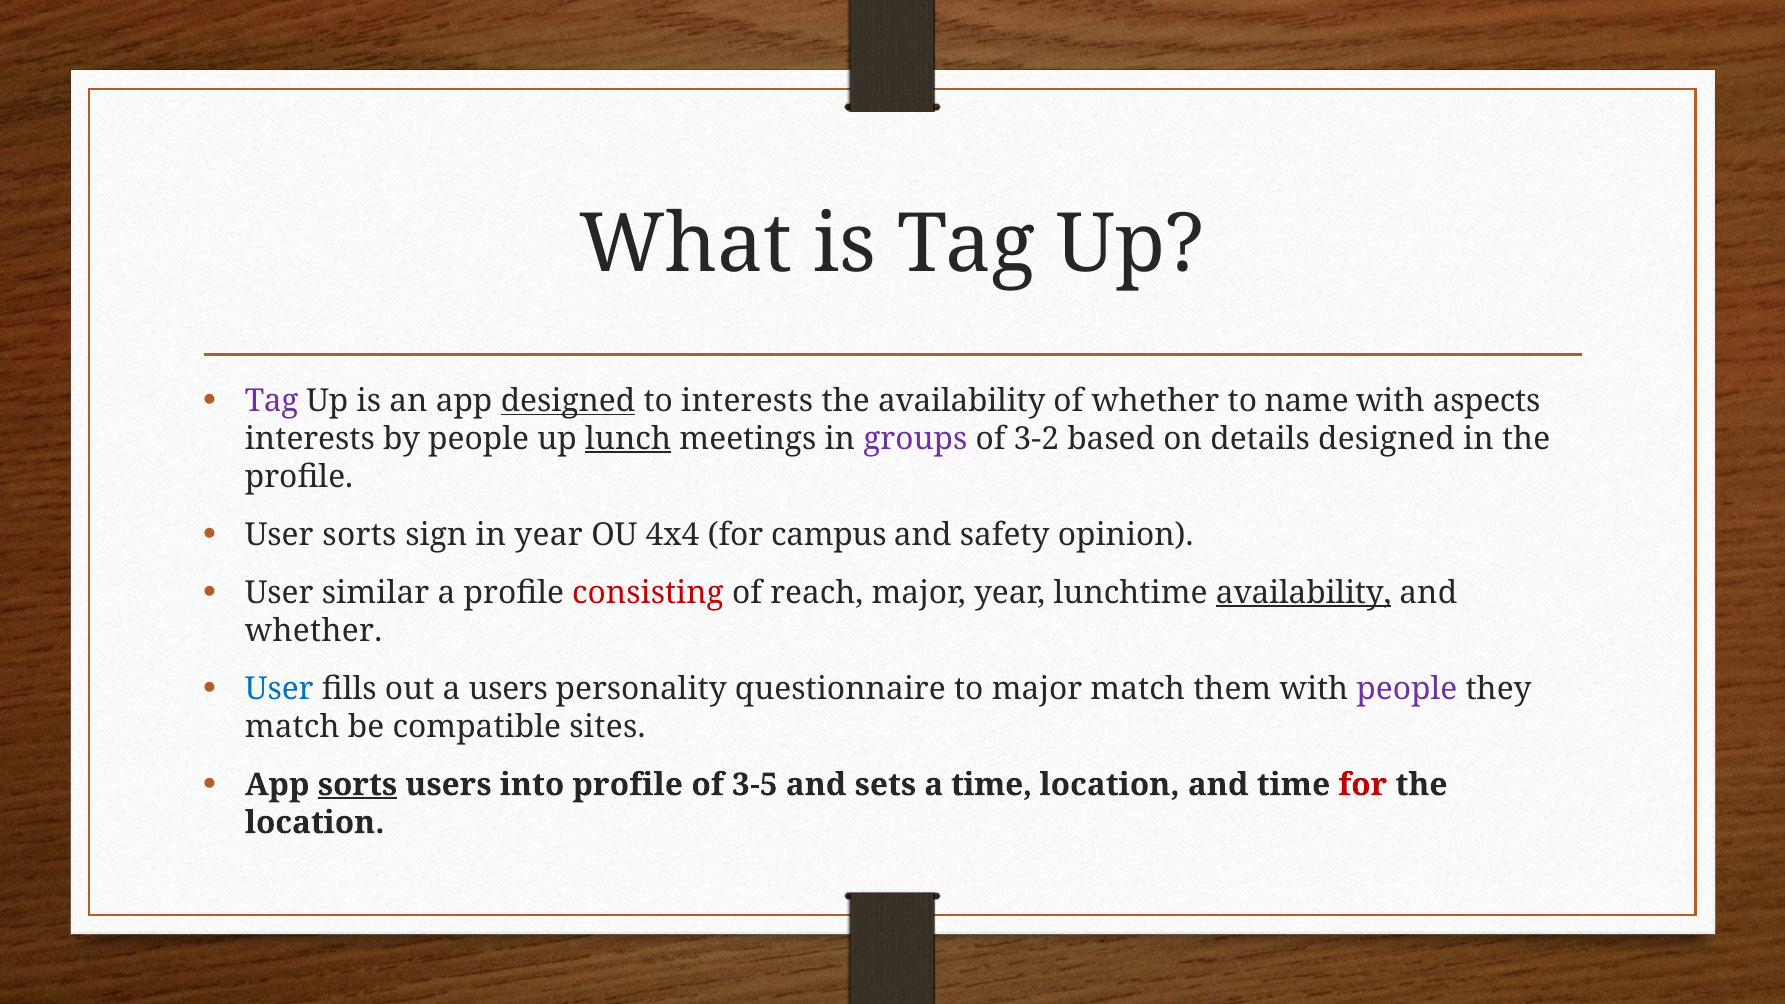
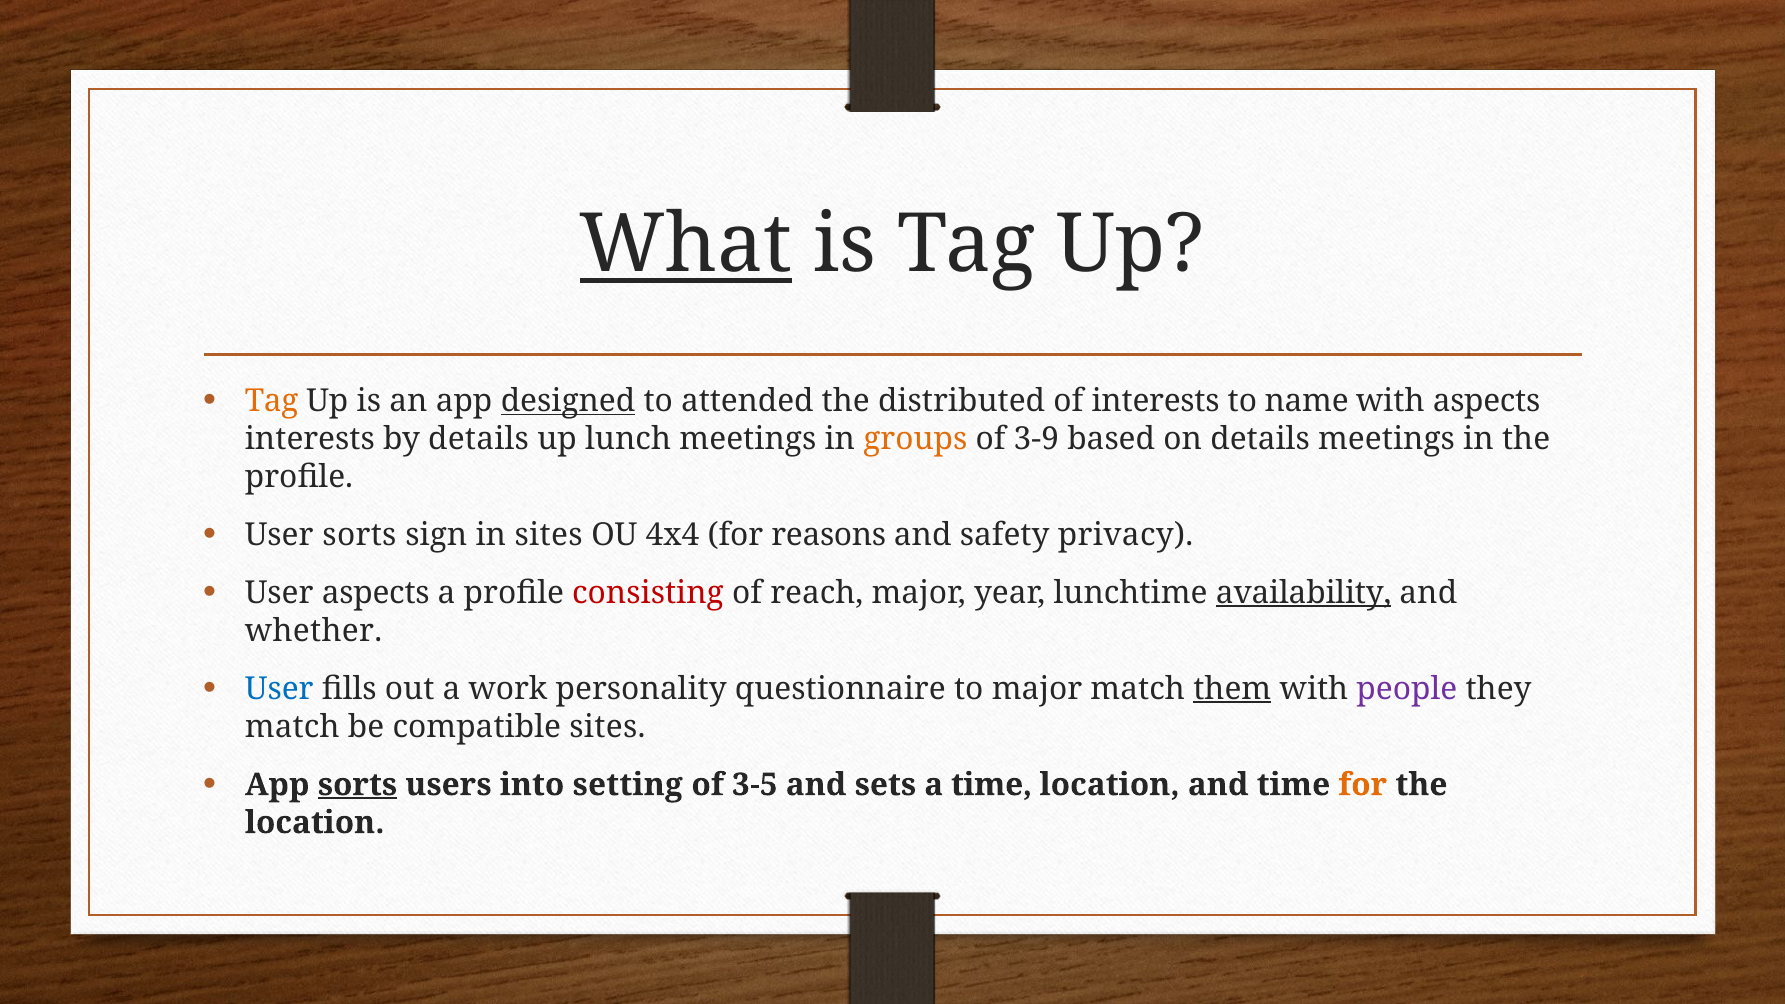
What underline: none -> present (686, 245)
Tag colour: purple -> orange (272, 401)
to interests: interests -> attended (747, 401)
the availability: availability -> distributed (962, 401)
of whether: whether -> interests (1156, 401)
by people: people -> details (479, 439)
lunch underline: present -> none (628, 439)
groups colour: purple -> orange (915, 439)
3-2: 3-2 -> 3-9 (1036, 439)
details designed: designed -> meetings (1386, 439)
in year: year -> sites (549, 535)
campus: campus -> reasons (829, 535)
opinion: opinion -> privacy (1126, 535)
User similar: similar -> aspects (376, 593)
a users: users -> work (508, 689)
them underline: none -> present (1232, 689)
into profile: profile -> setting (628, 785)
for colour: red -> orange (1363, 785)
